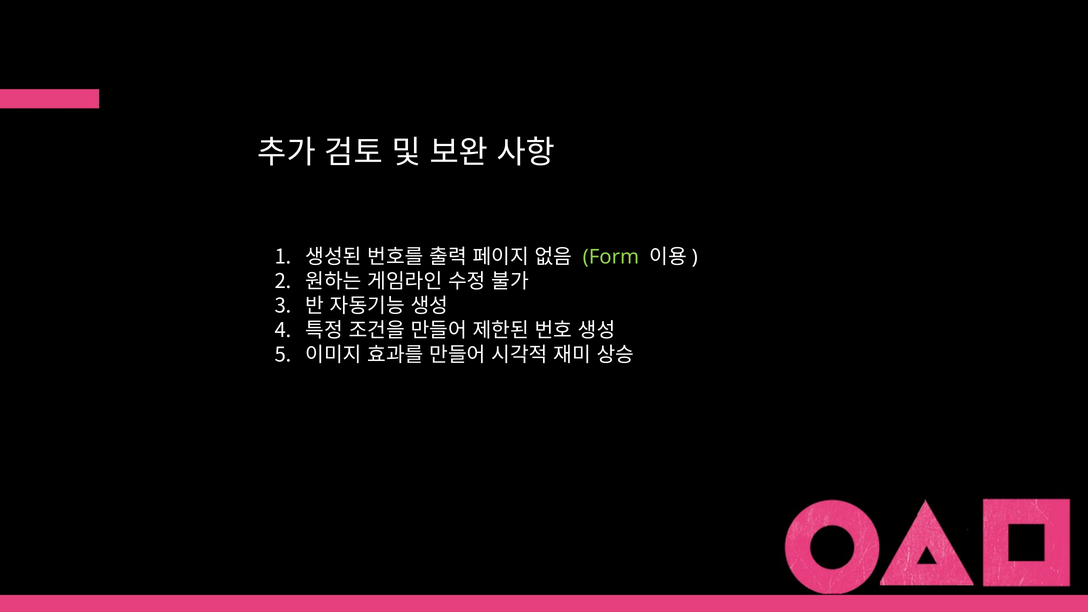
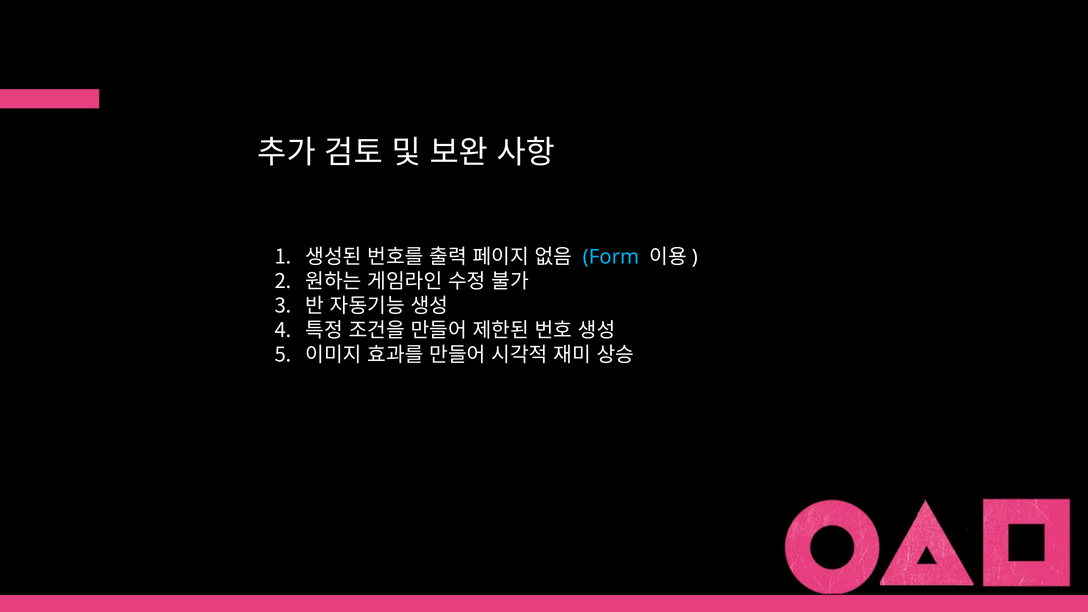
Form colour: light green -> light blue (611, 257)
